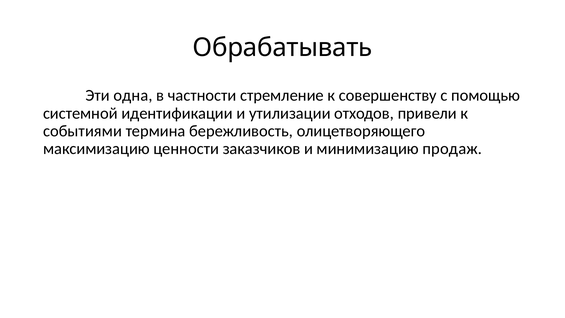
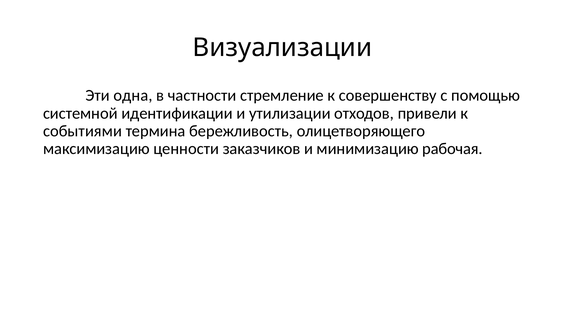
Обрабатывать: Обрабатывать -> Визуализации (282, 47)
продаж: продаж -> рабочая (452, 149)
